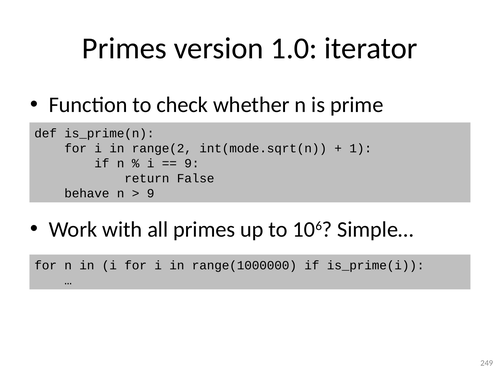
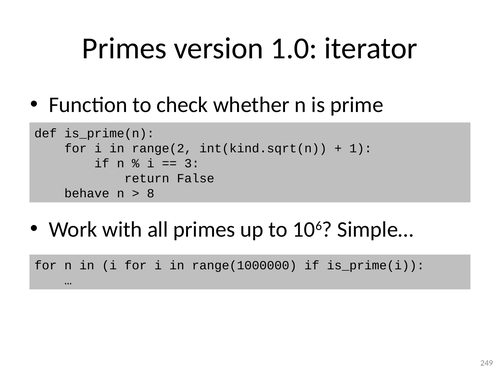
int(mode.sqrt(n: int(mode.sqrt(n -> int(kind.sqrt(n (263, 148)
9: 9 -> 3 (192, 163)
9: 9 -> 8 (151, 193)
